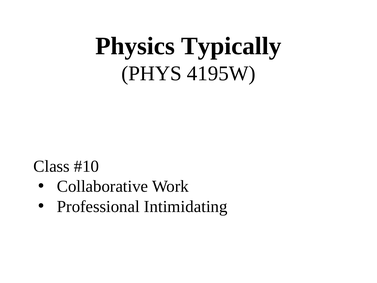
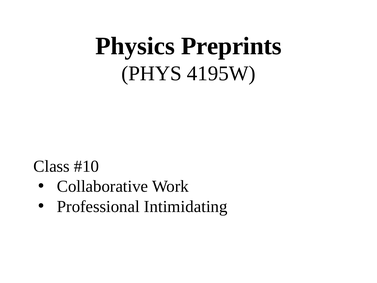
Typically: Typically -> Preprints (231, 46)
